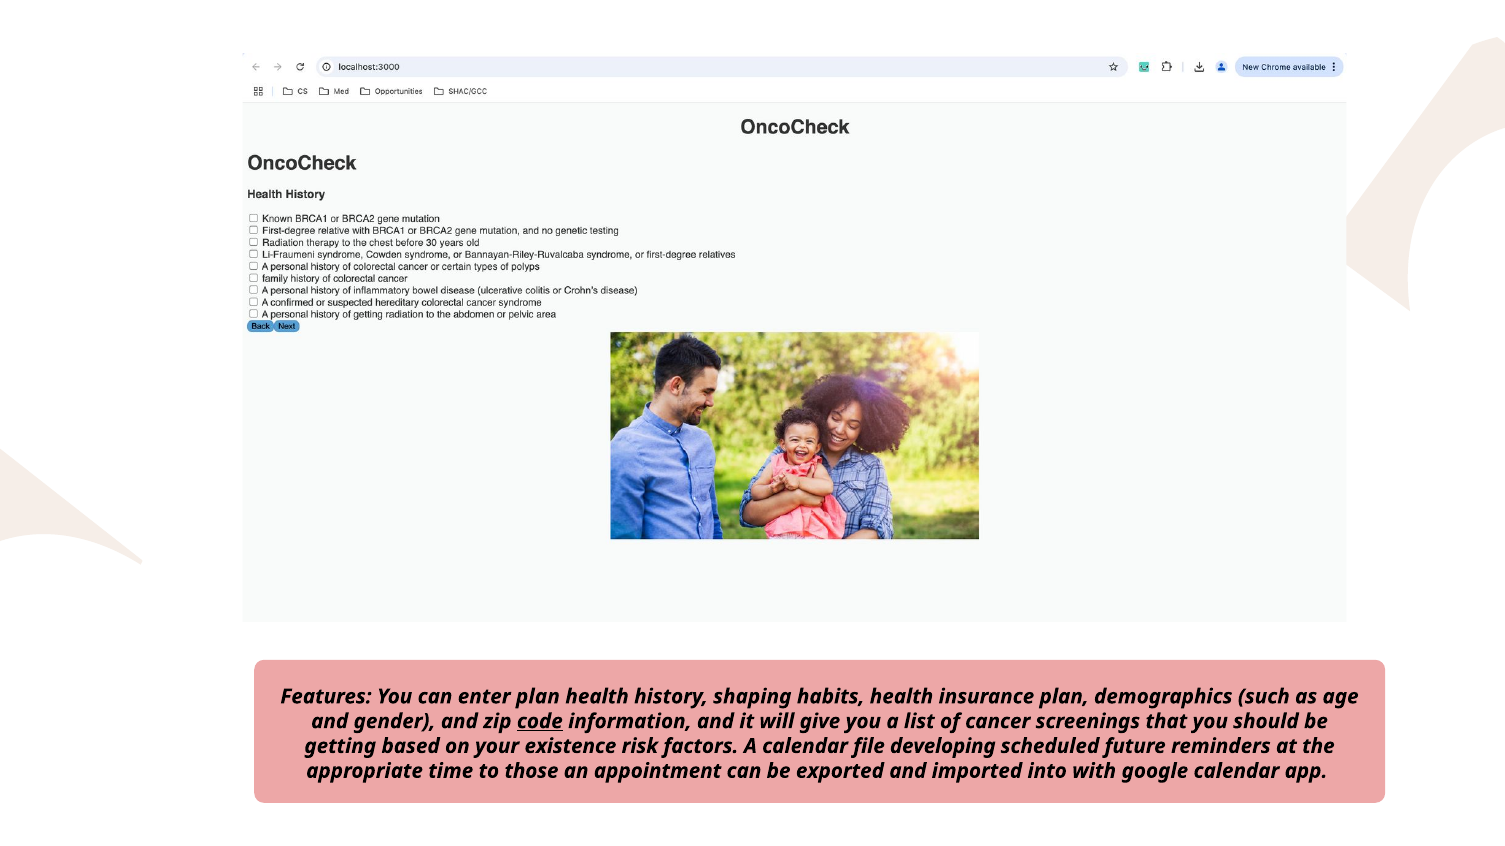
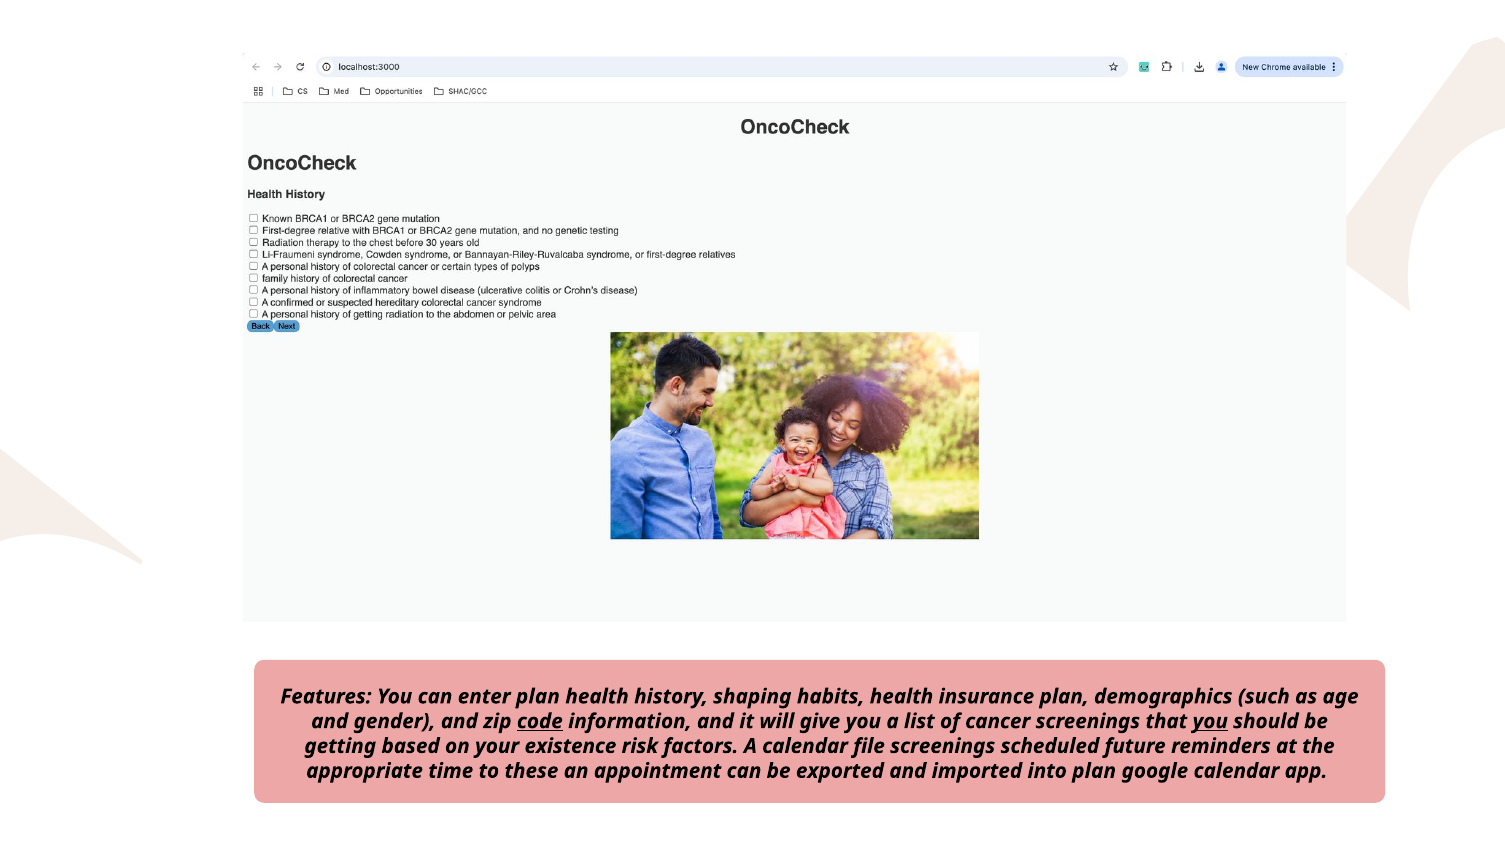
you underline: none -> present (1210, 722)
file developing: developing -> screenings (943, 747)
those: those -> these (531, 771)
into with: with -> plan (1094, 771)
